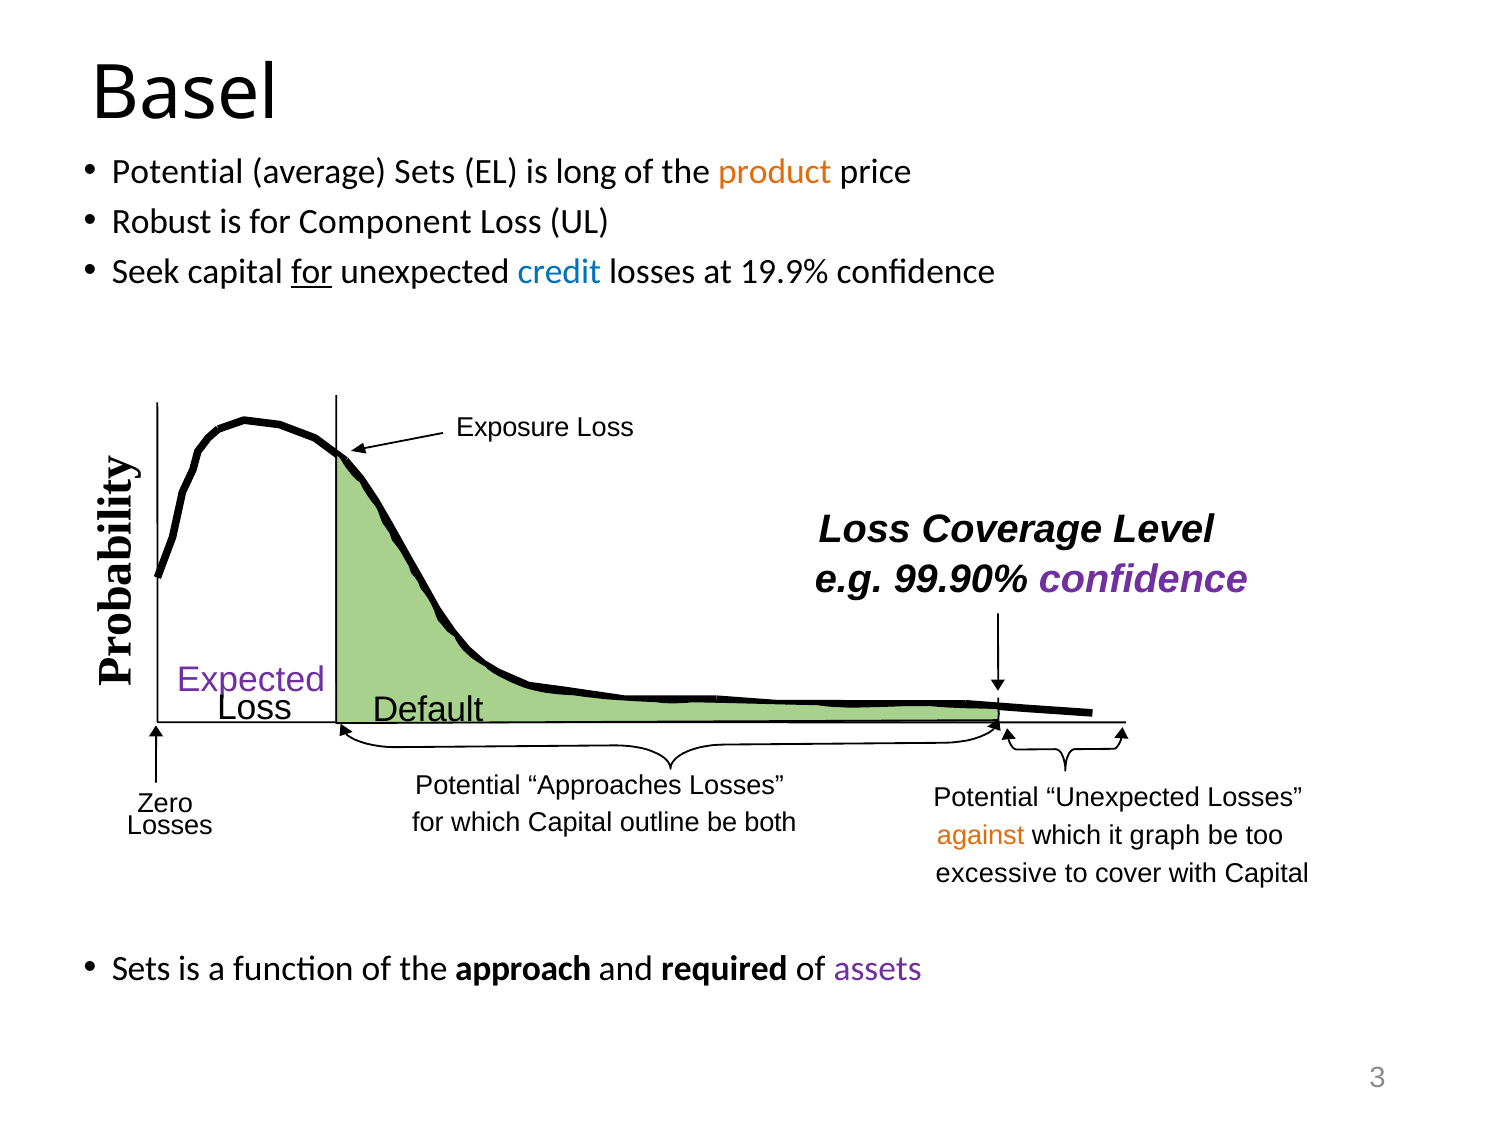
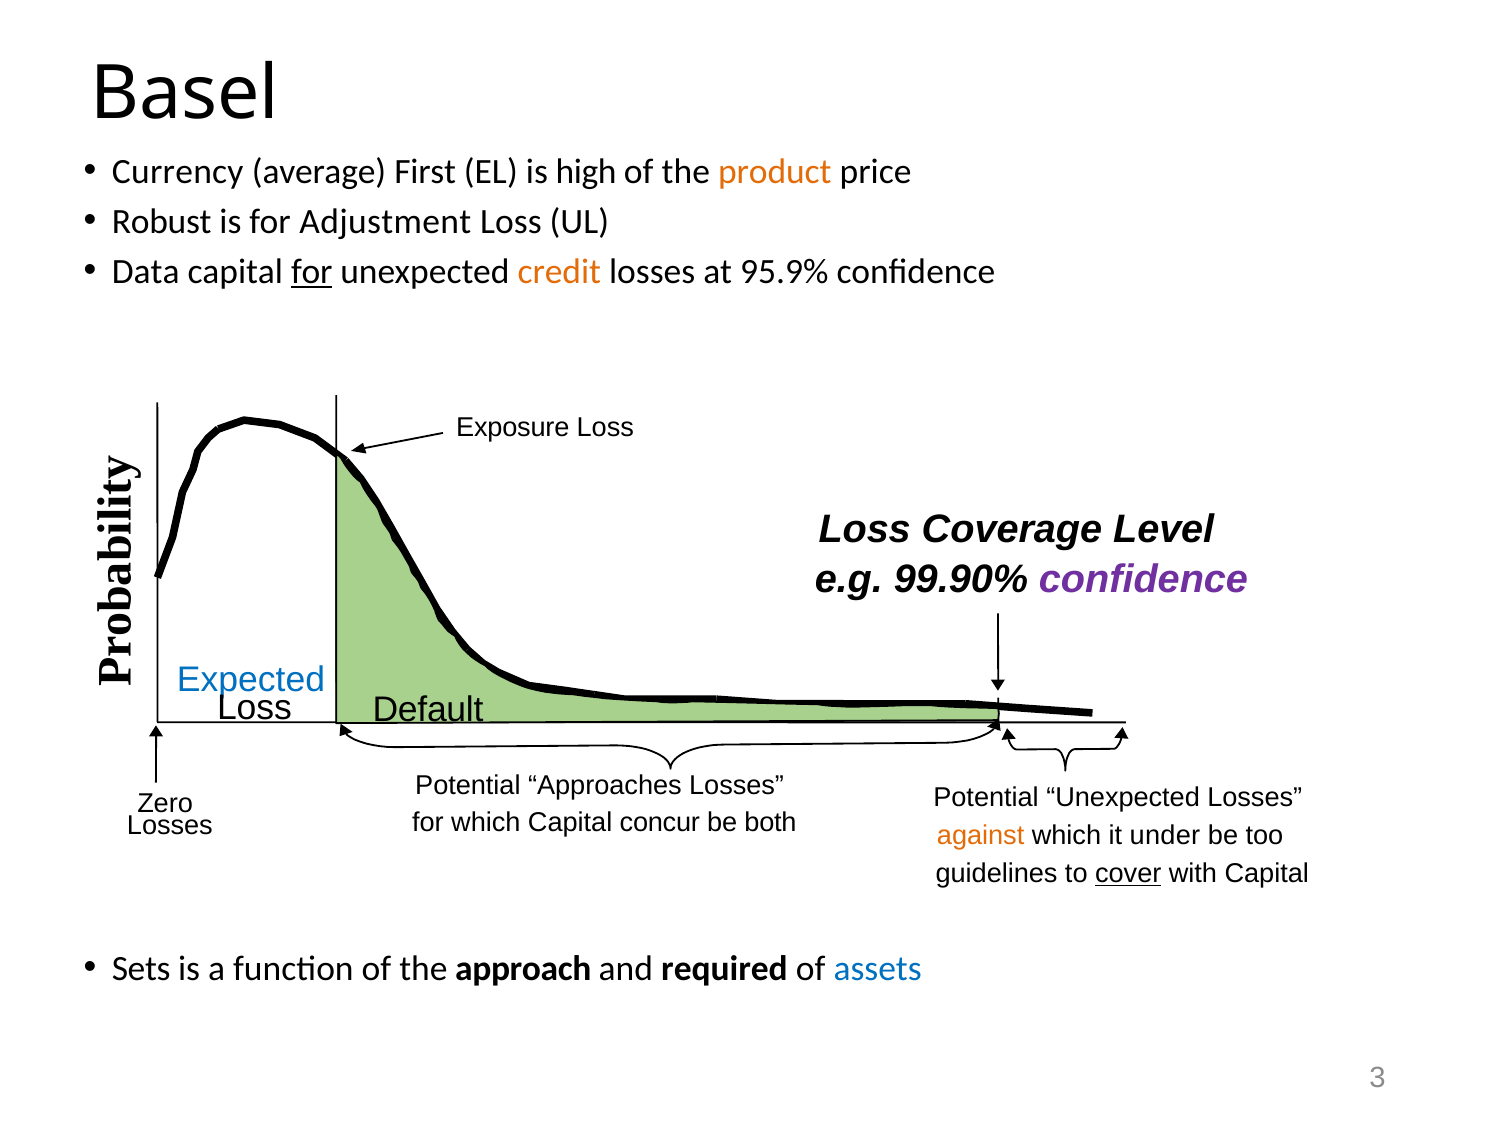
Potential: Potential -> Currency (178, 172)
average Sets: Sets -> First (425, 172)
long: long -> high (586, 172)
Component: Component -> Adjustment (385, 222)
Seek: Seek -> Data (146, 272)
credit colour: blue -> orange (559, 272)
19.9%: 19.9% -> 95.9% (784, 272)
Expected colour: purple -> blue (251, 679)
outline: outline -> concur (660, 822)
graph: graph -> under (1165, 836)
excessive: excessive -> guidelines (997, 874)
cover underline: none -> present (1128, 874)
assets colour: purple -> blue (878, 969)
